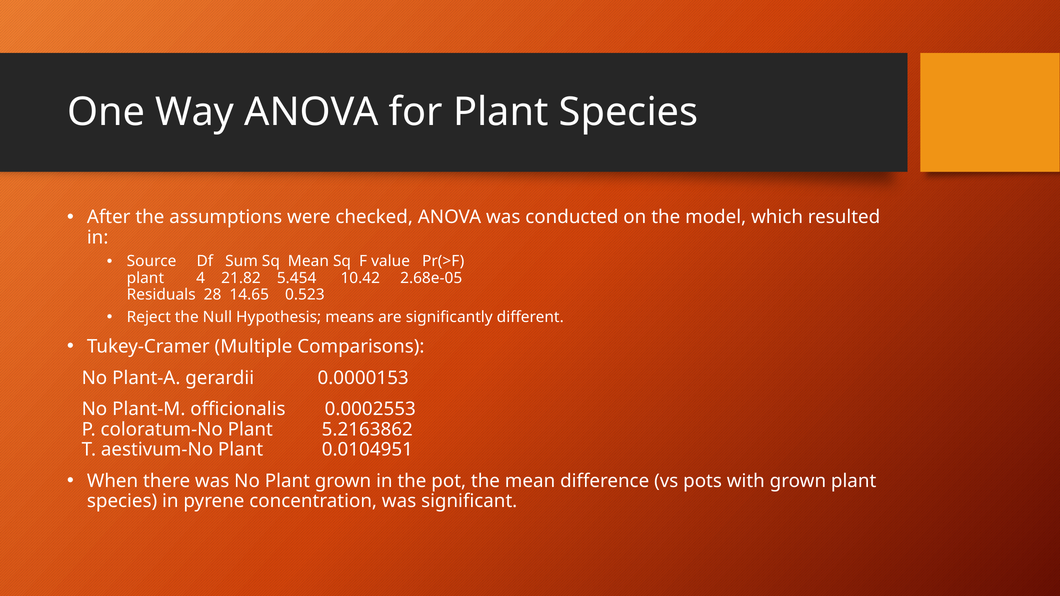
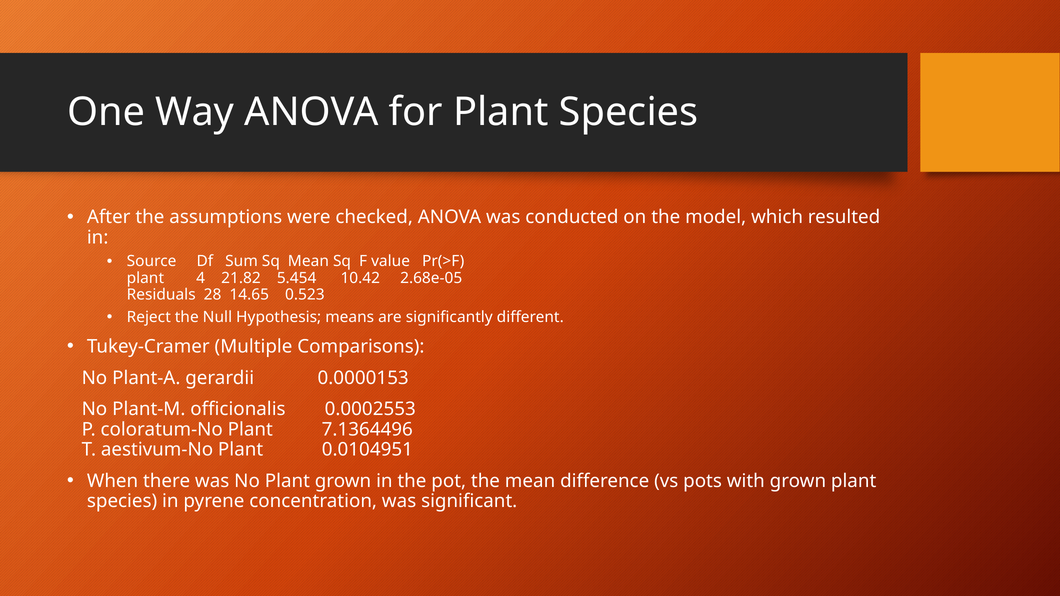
5.2163862: 5.2163862 -> 7.1364496 (367, 430)
